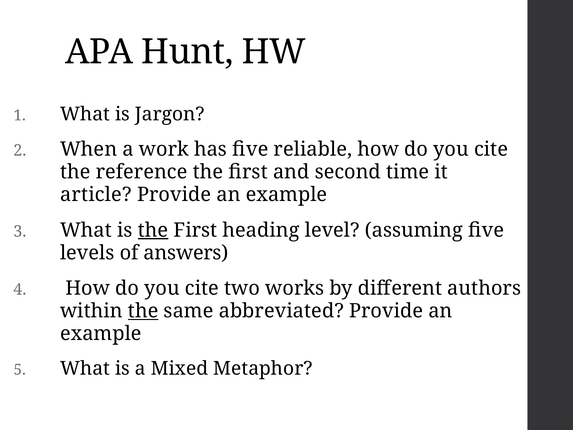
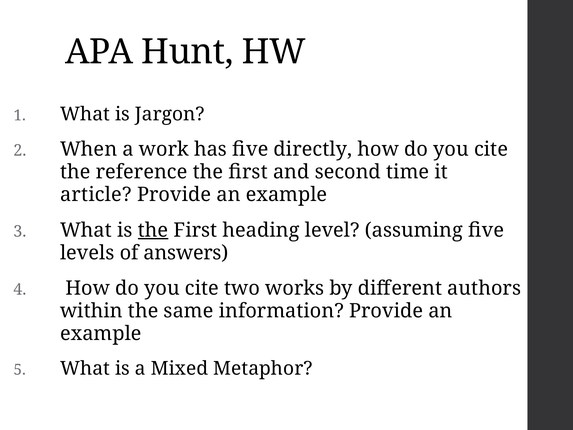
reliable: reliable -> directly (313, 149)
the underline: present -> none (143, 311)
abbreviated: abbreviated -> information (281, 311)
